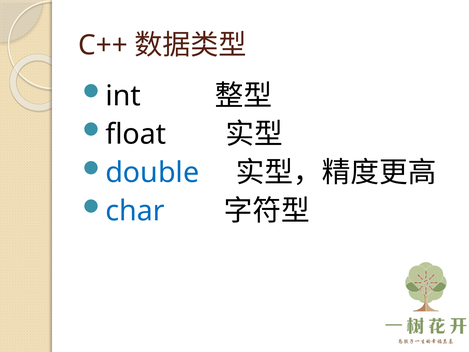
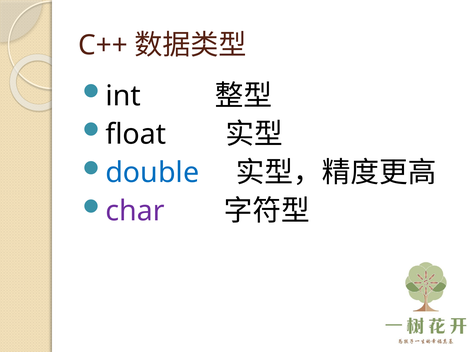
char colour: blue -> purple (135, 211)
